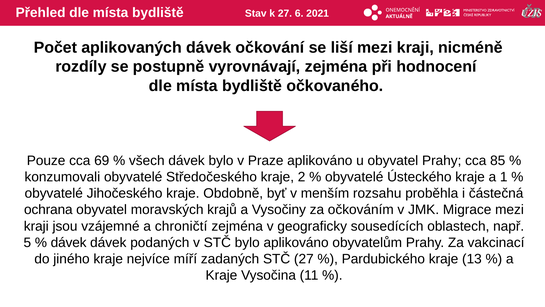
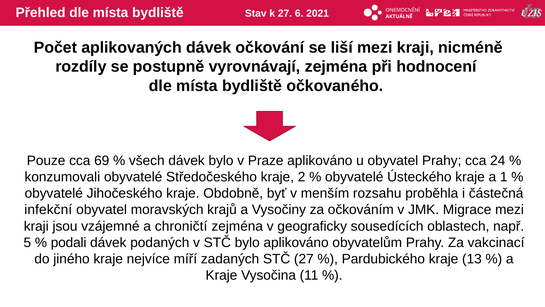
85: 85 -> 24 (498, 160)
ochrana: ochrana -> infekční (48, 209)
dávek: dávek -> podali (69, 242)
